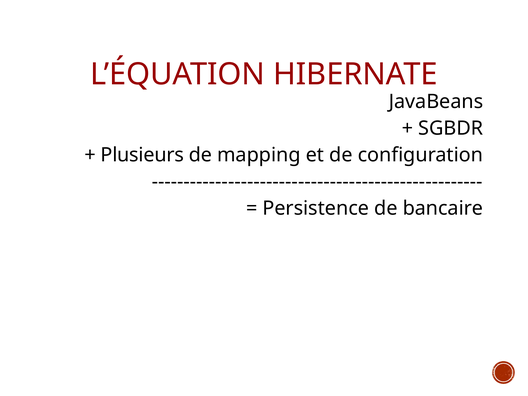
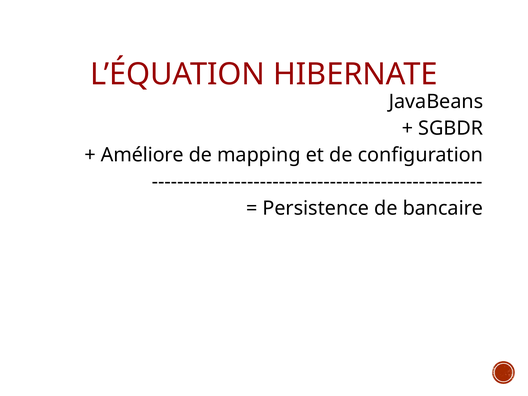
Plusieurs: Plusieurs -> Améliore (142, 155)
